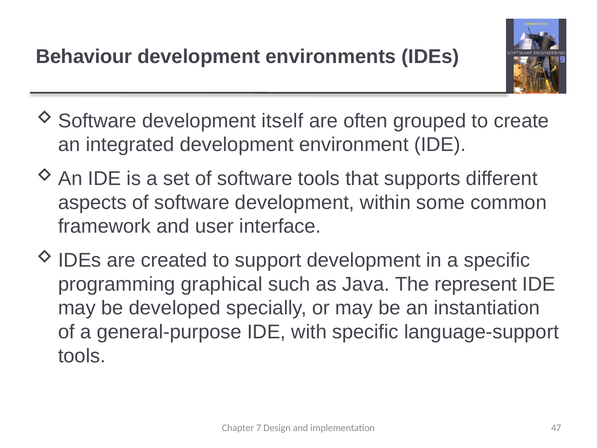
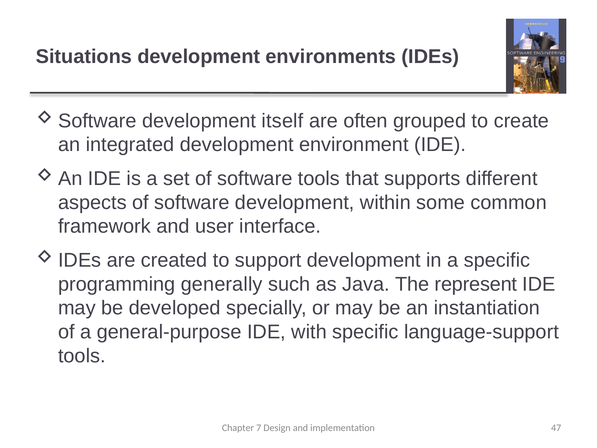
Behaviour: Behaviour -> Situations (84, 57)
graphical: graphical -> generally (222, 284)
